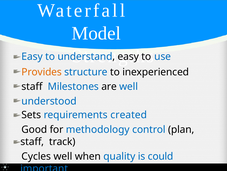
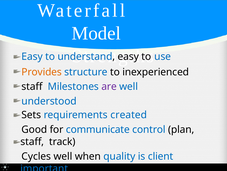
are colour: black -> purple (109, 86)
methodology: methodology -> communicate (98, 129)
could: could -> client (161, 156)
